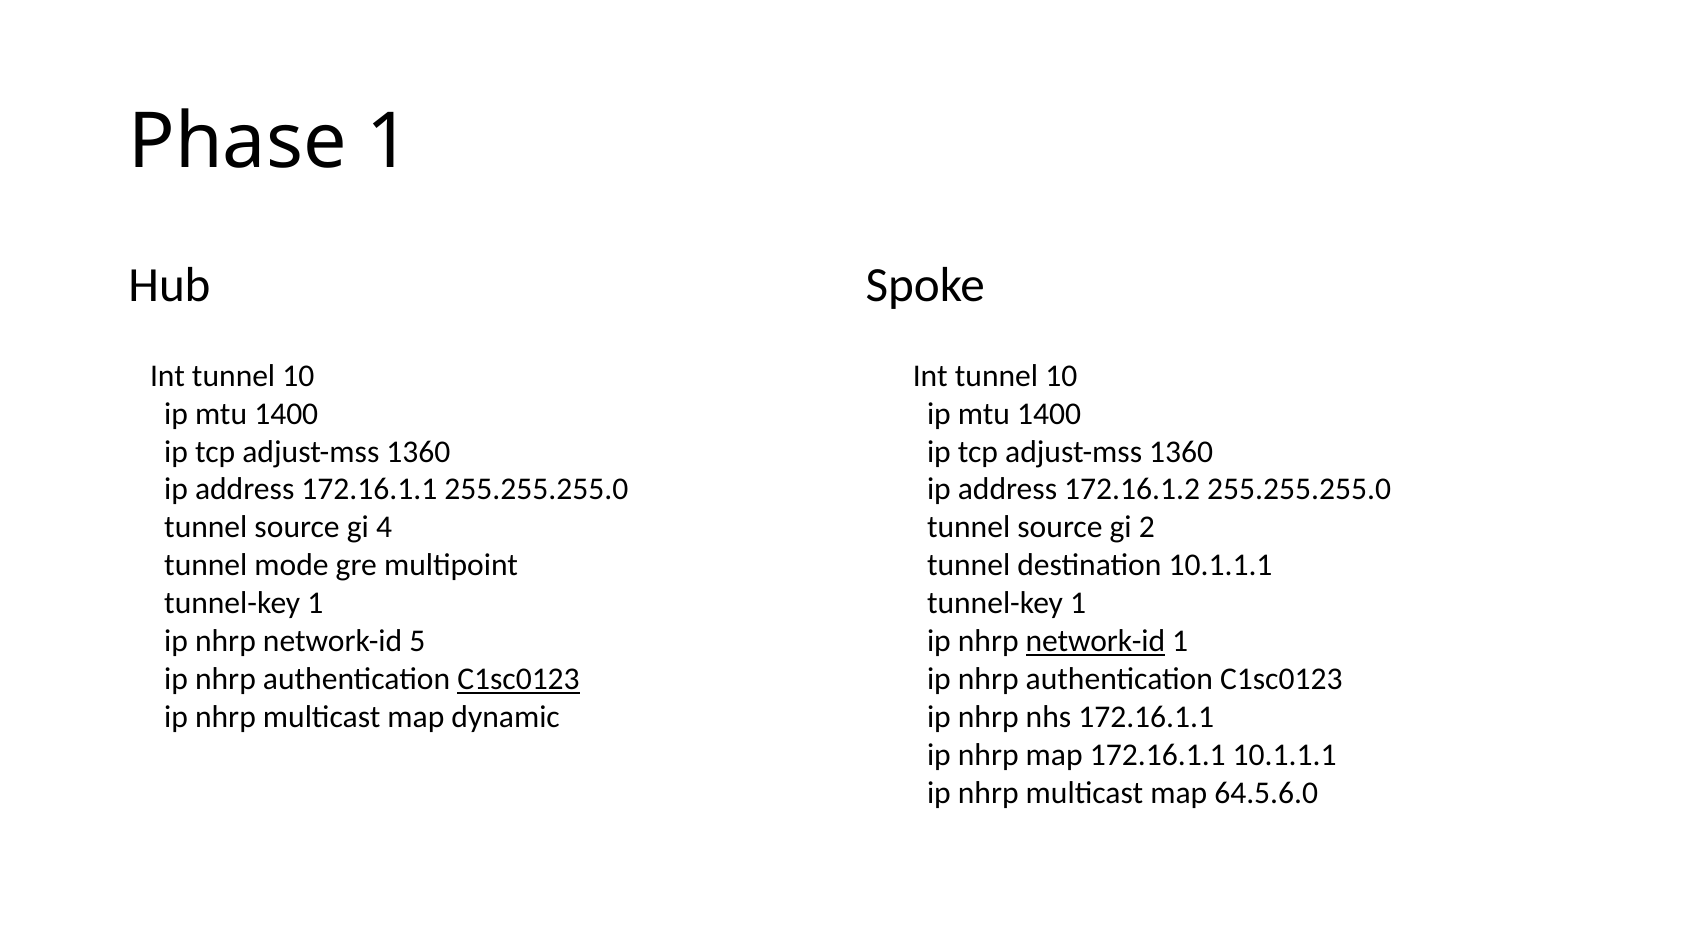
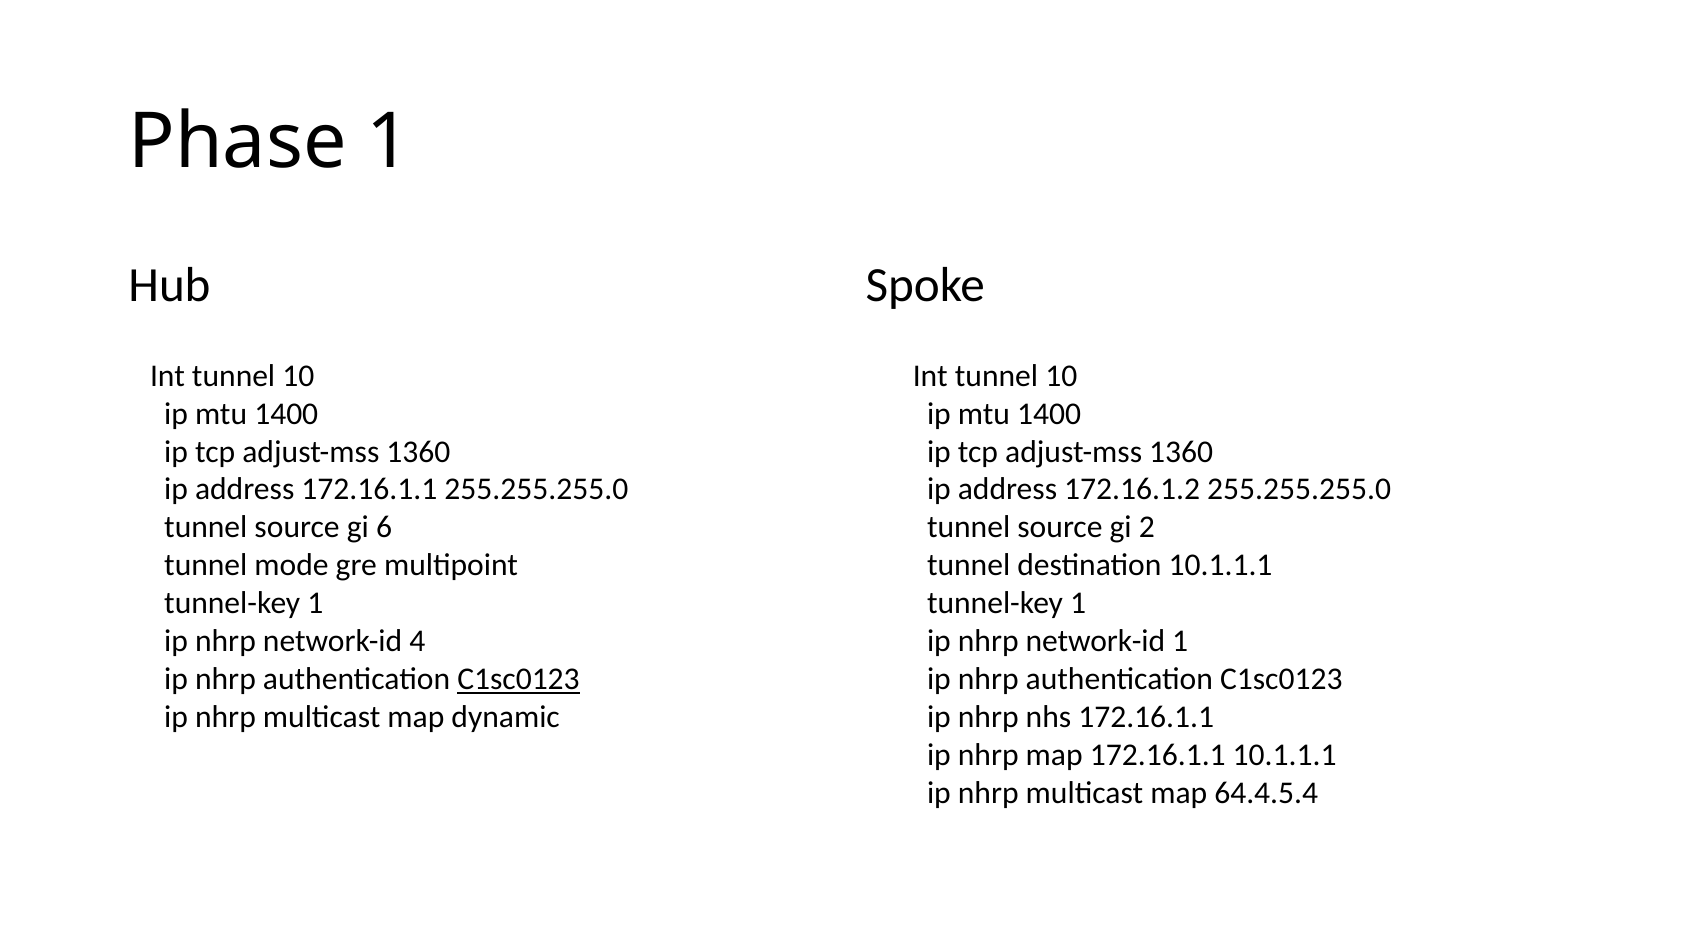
4: 4 -> 6 (384, 527)
5: 5 -> 4 (417, 641)
network-id underline: present -> none (1095, 641)
64.5.6.0: 64.5.6.0 -> 64.4.5.4 (1266, 793)
